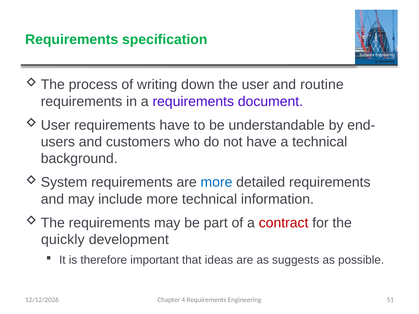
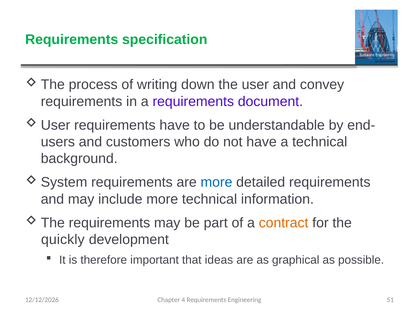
routine: routine -> convey (322, 85)
contract colour: red -> orange (284, 223)
suggests: suggests -> graphical (296, 260)
